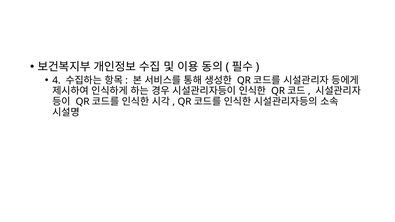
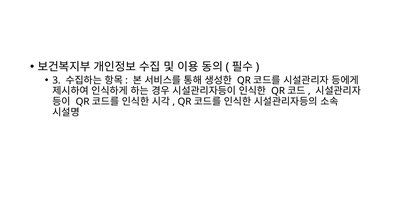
4: 4 -> 3 (56, 80)
